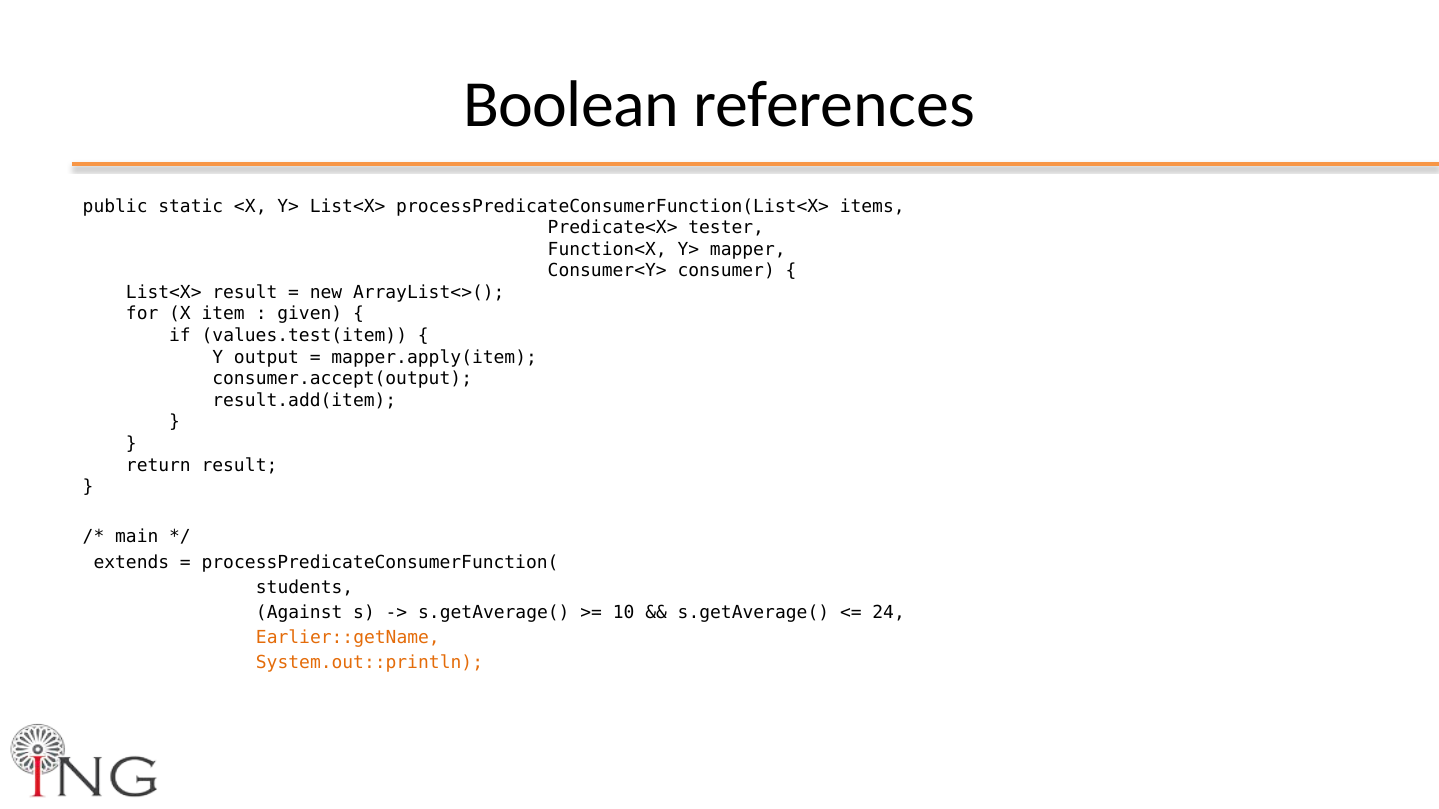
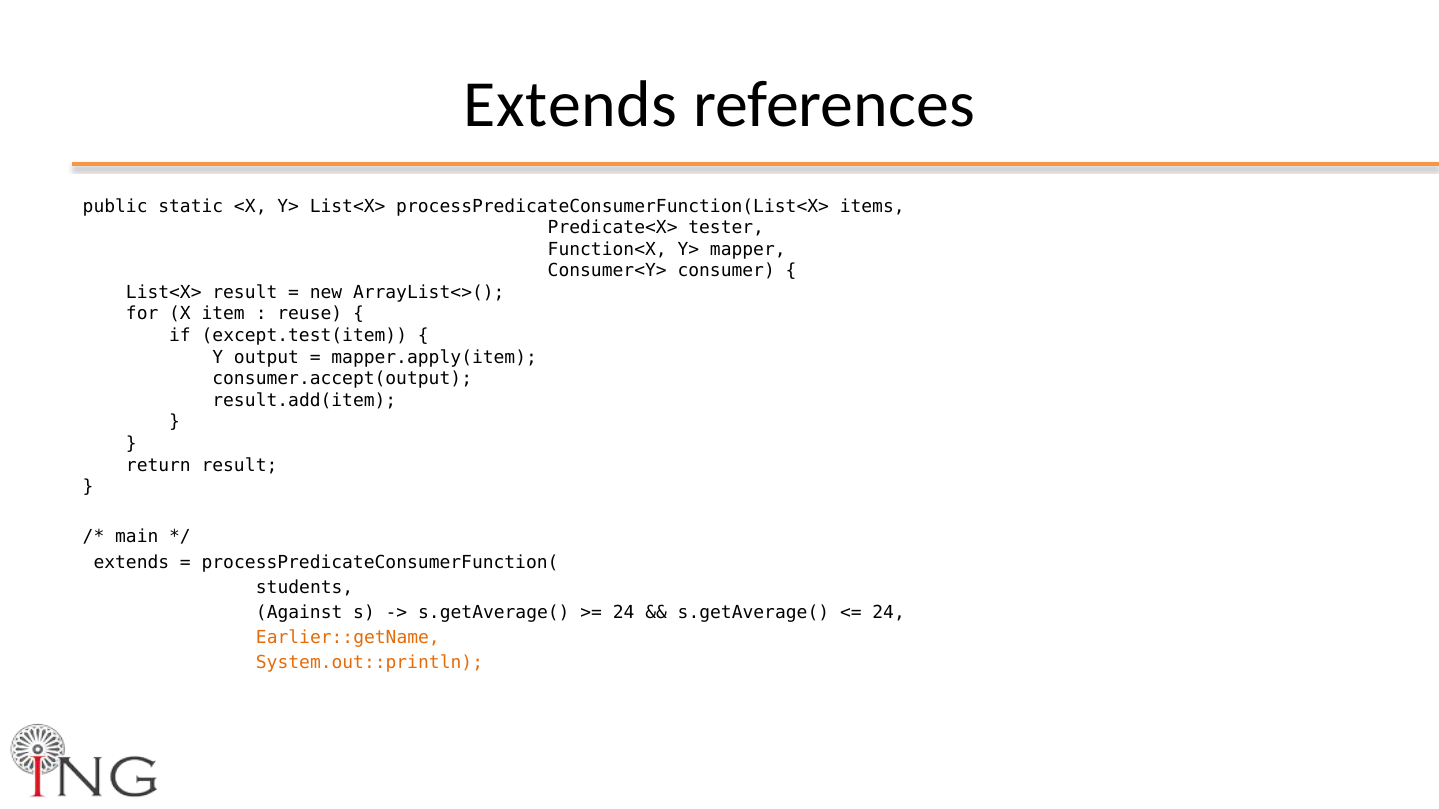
Boolean: Boolean -> Extends (571, 104)
given: given -> reuse (310, 314)
values.test(item: values.test(item -> except.test(item (304, 336)
10: 10 -> 24 (624, 613)
